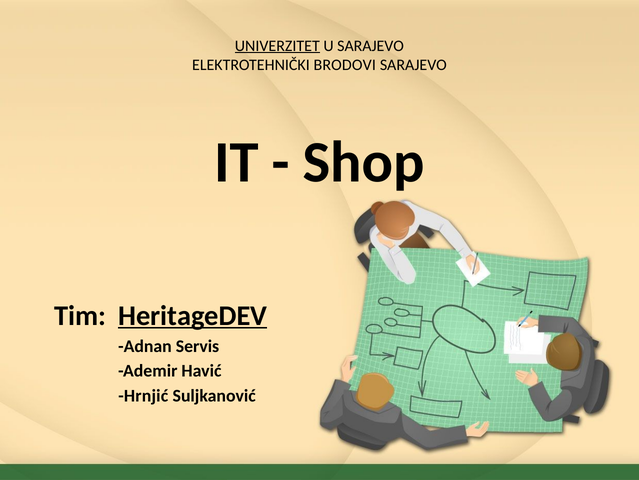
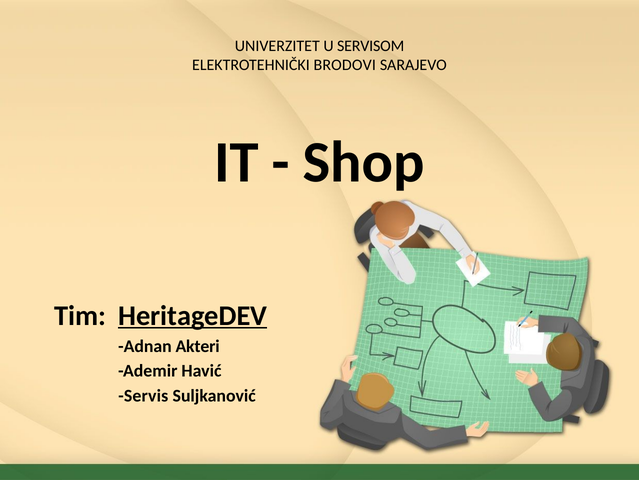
UNIVERZITET underline: present -> none (277, 46)
U SARAJEVO: SARAJEVO -> SERVISOM (371, 46)
Servis: Servis -> Akteri (198, 346)
Hrnjić: Hrnjić -> Servis (143, 395)
